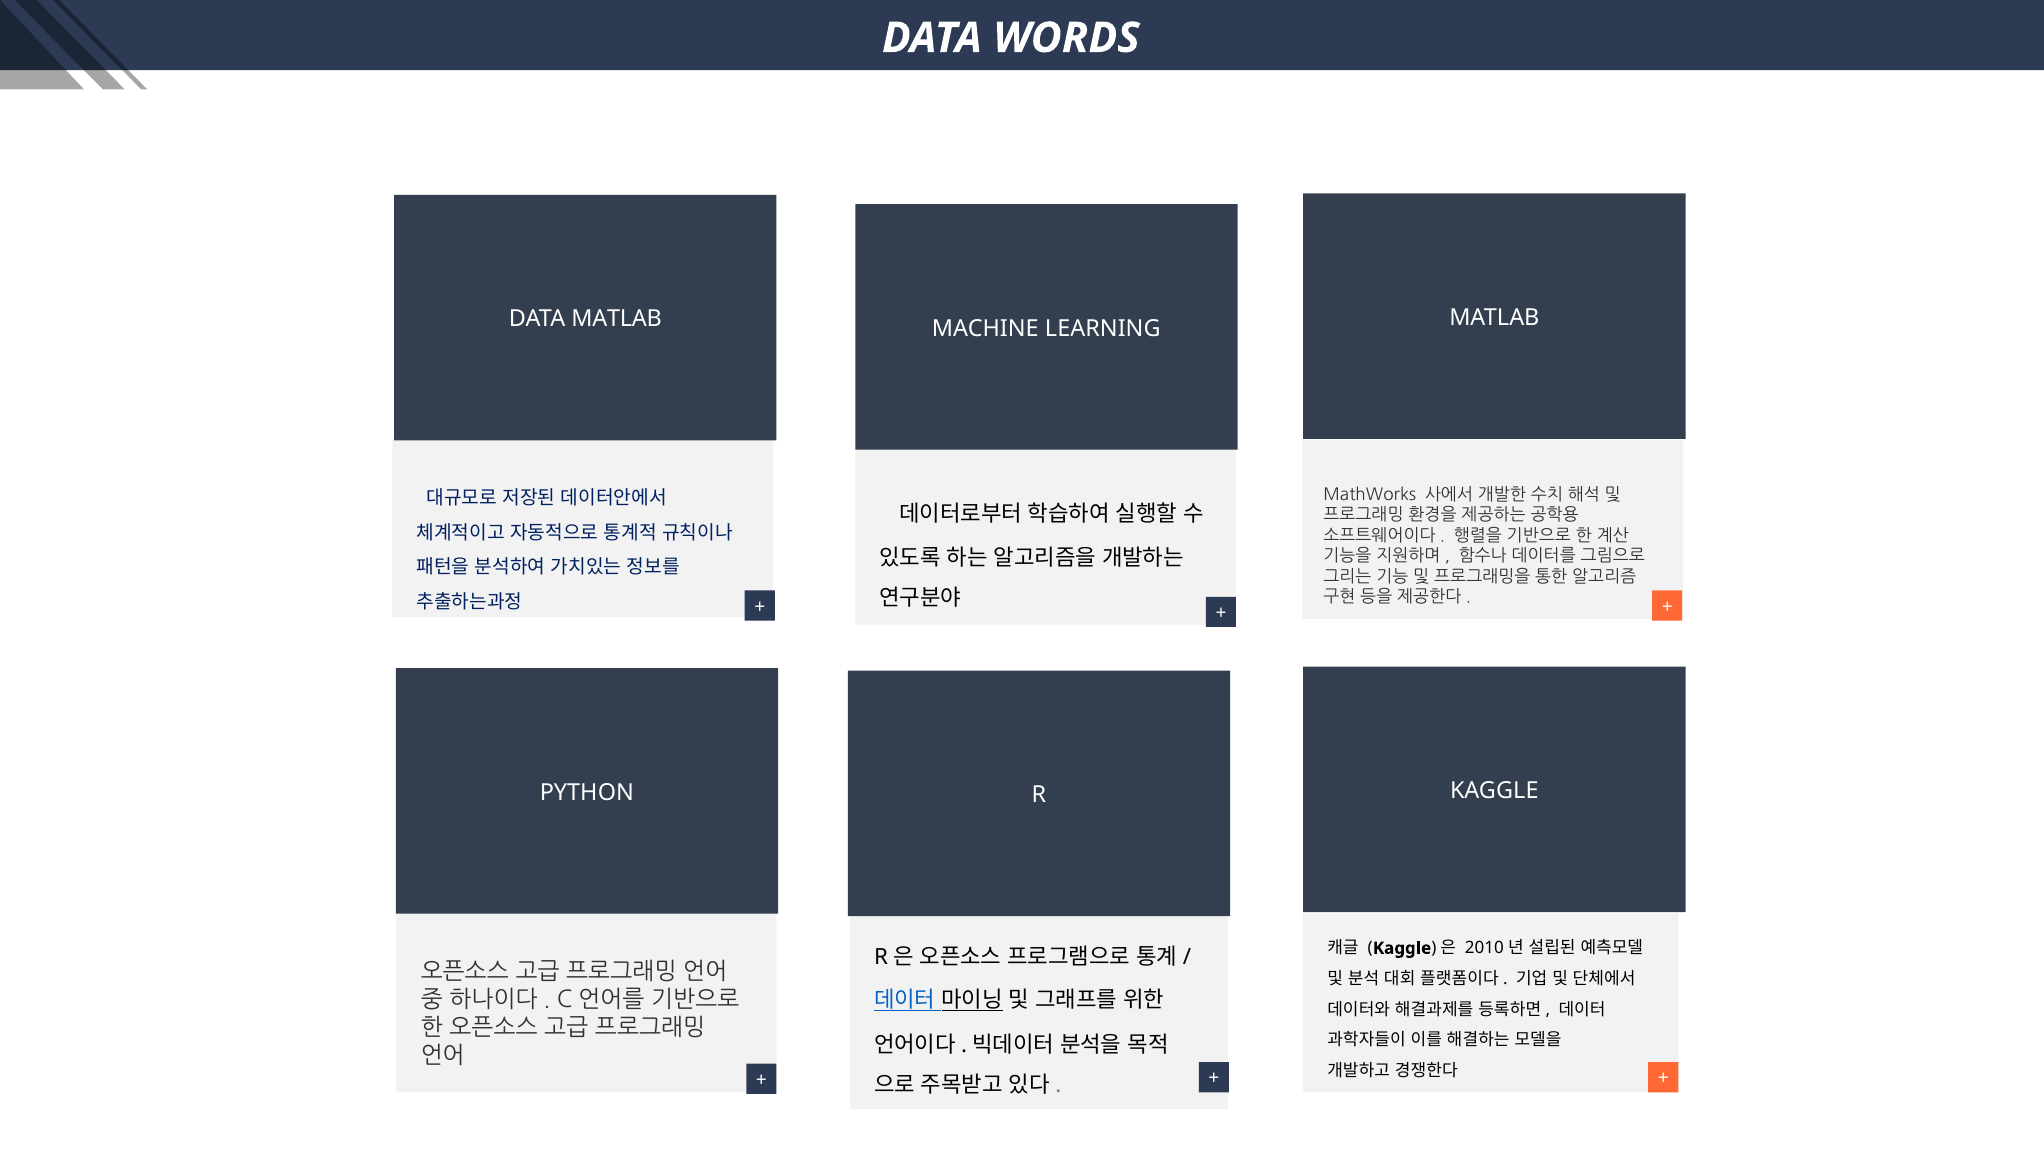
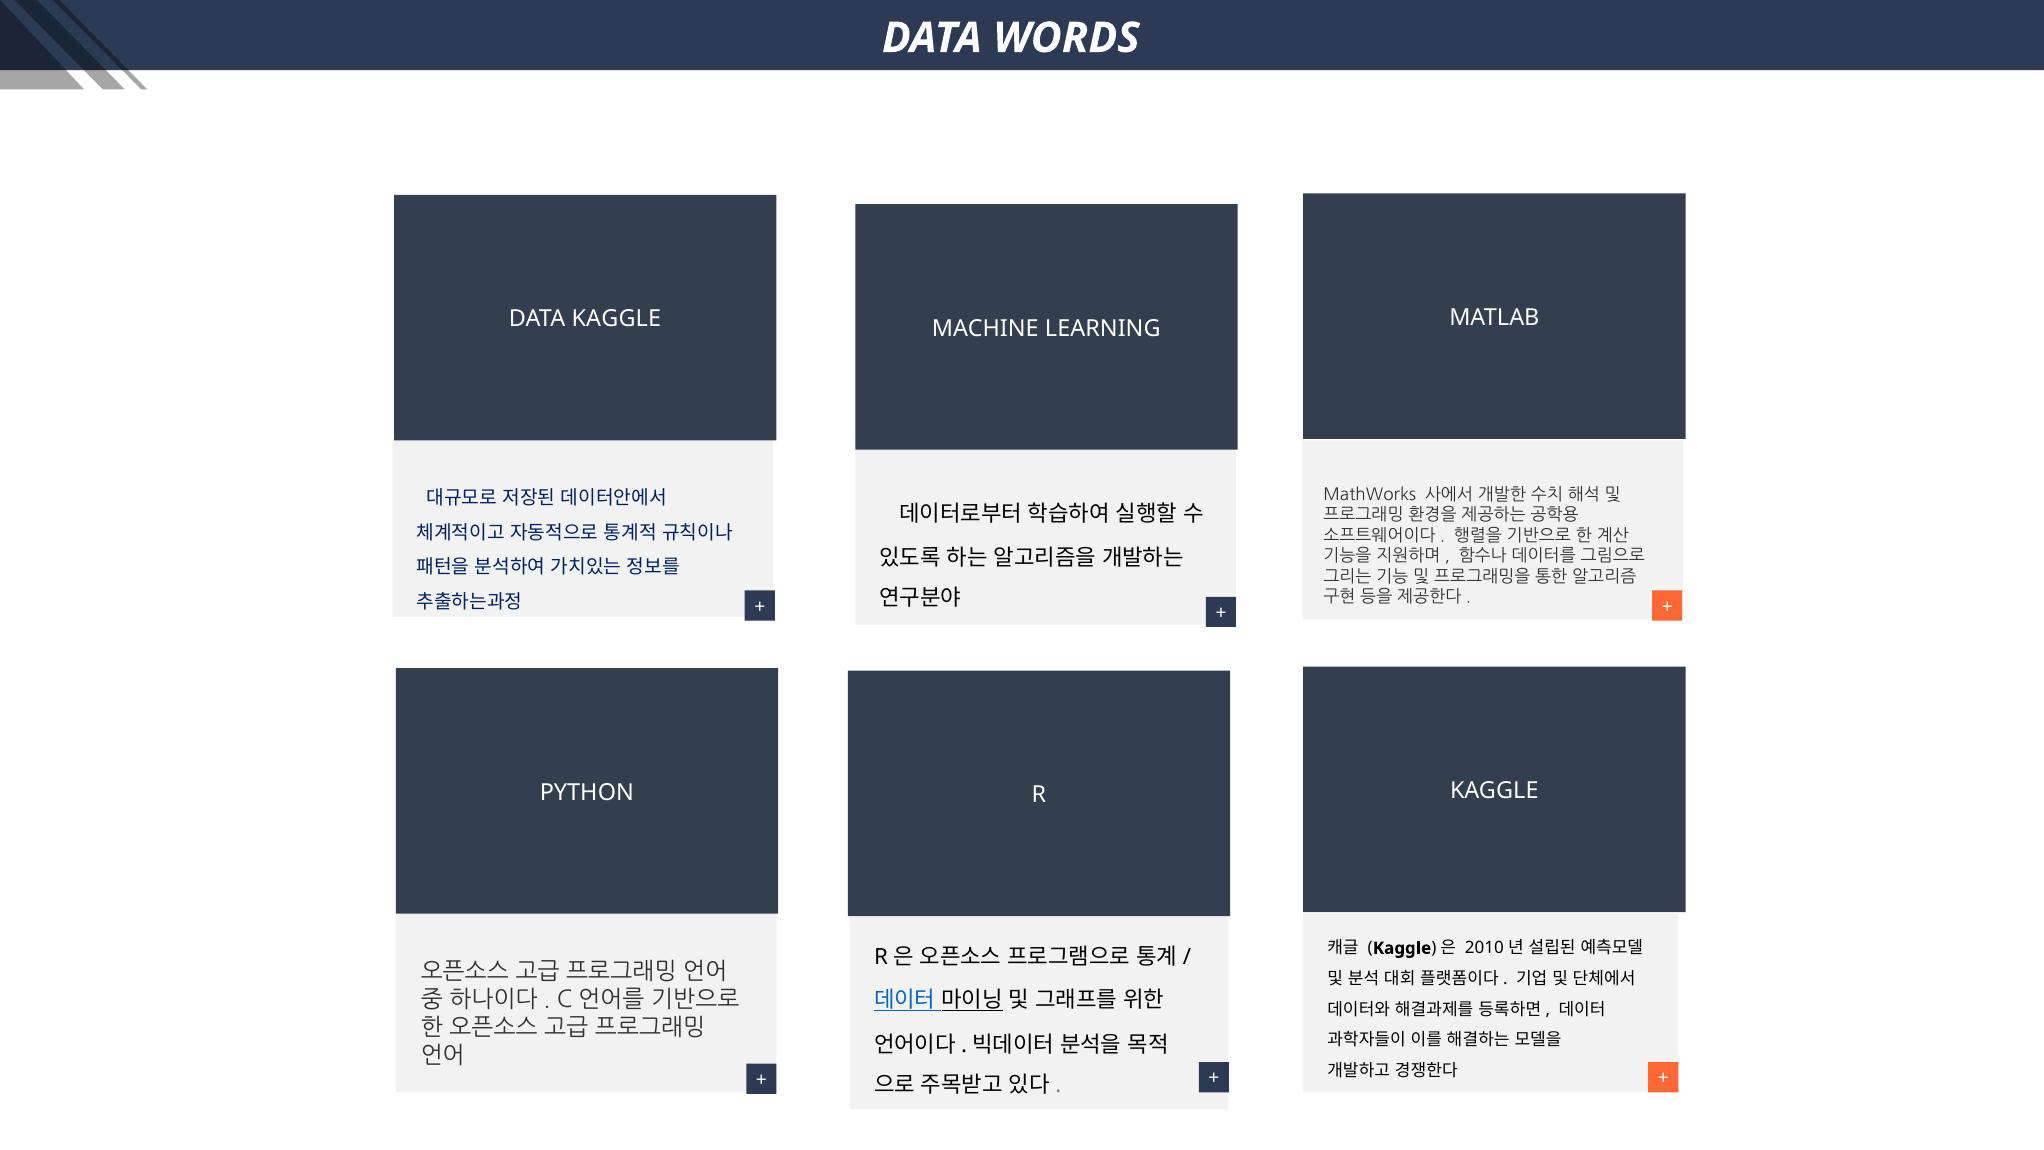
DATA MATLAB: MATLAB -> KAGGLE (616, 319)
